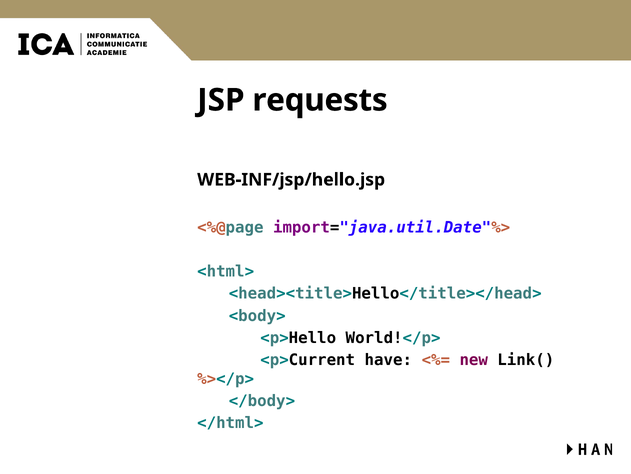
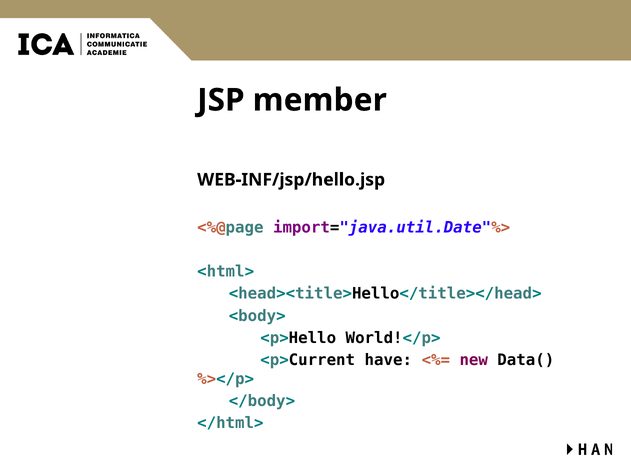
requests: requests -> member (320, 100)
Link(: Link( -> Data( (526, 360)
